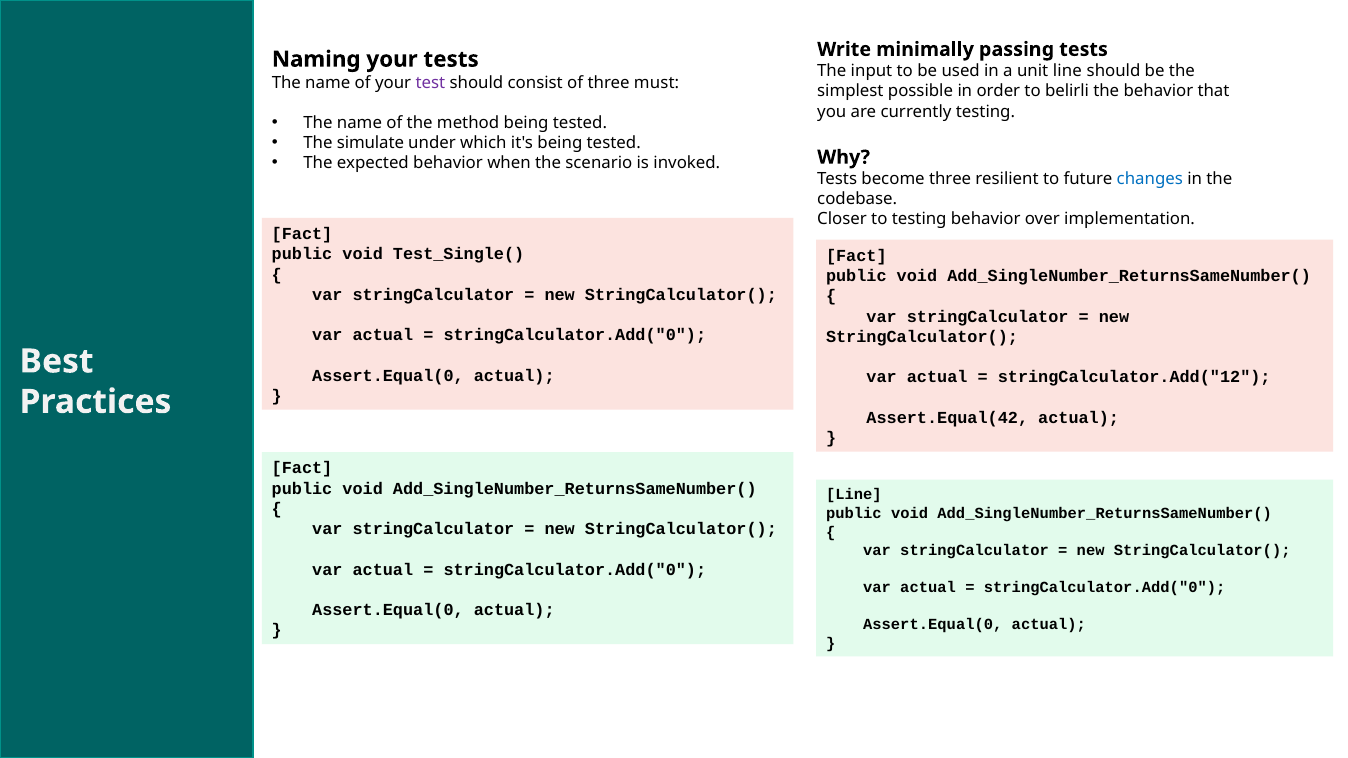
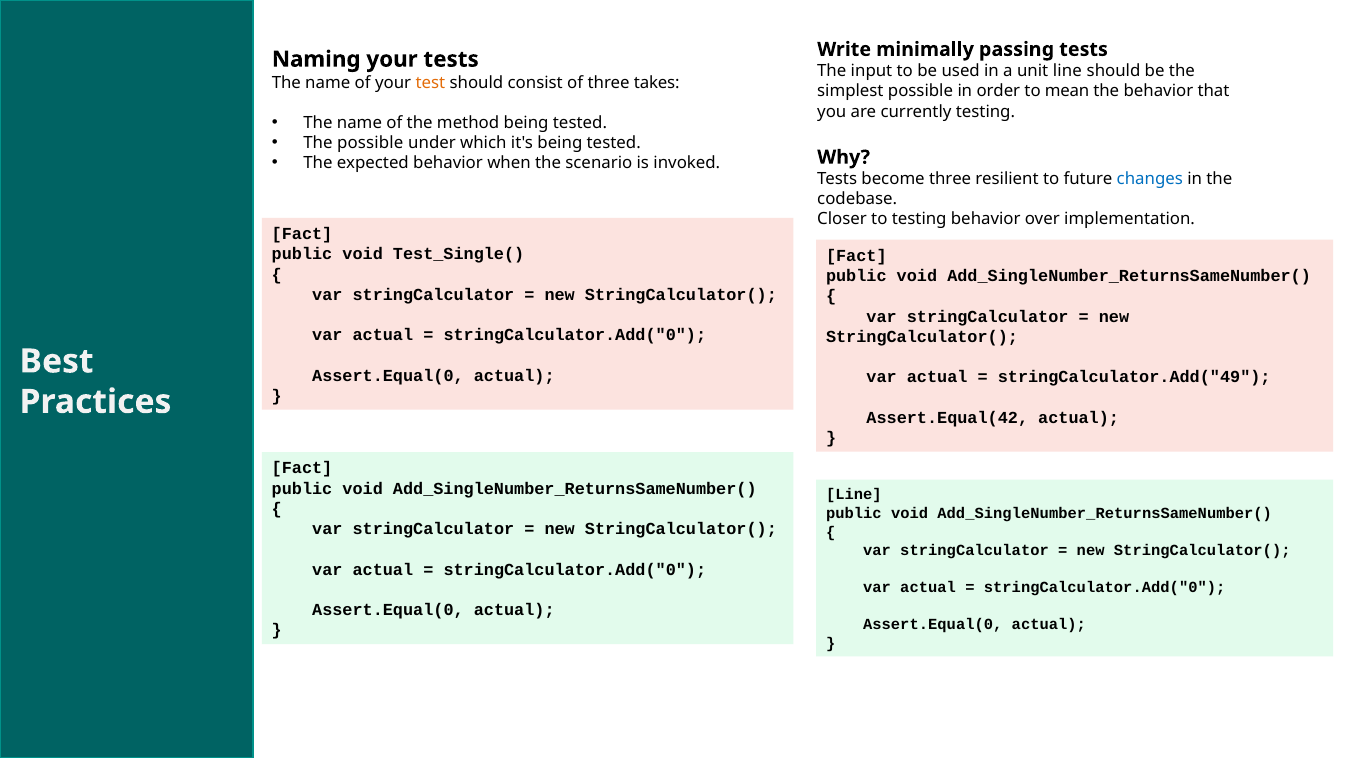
test colour: purple -> orange (430, 82)
must: must -> takes (657, 82)
belirli: belirli -> mean (1067, 91)
The simulate: simulate -> possible (370, 143)
stringCalculator.Add("12: stringCalculator.Add("12 -> stringCalculator.Add("49 (1134, 377)
